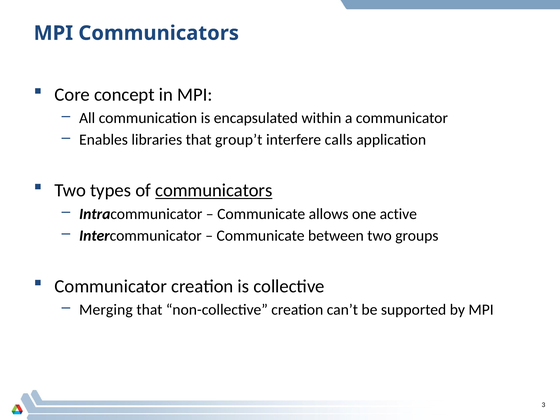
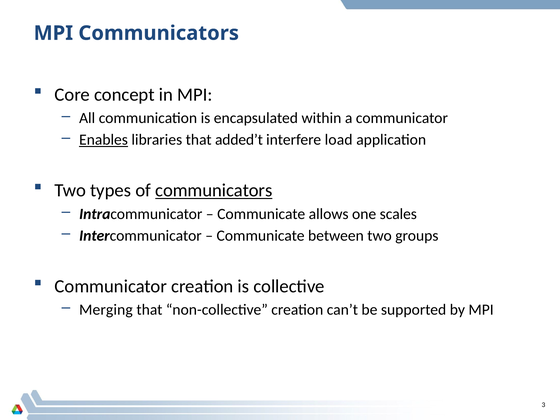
Enables underline: none -> present (104, 140)
group’t: group’t -> added’t (239, 140)
calls: calls -> load (339, 140)
active: active -> scales (398, 214)
